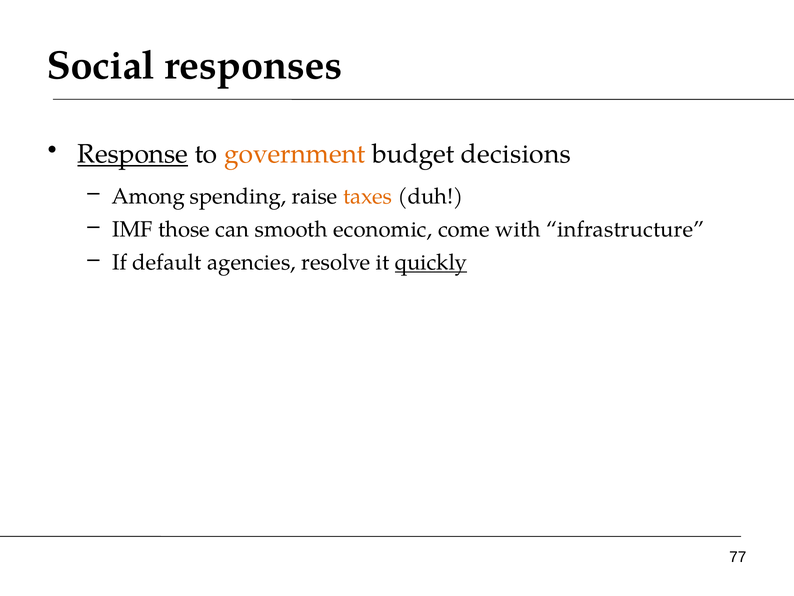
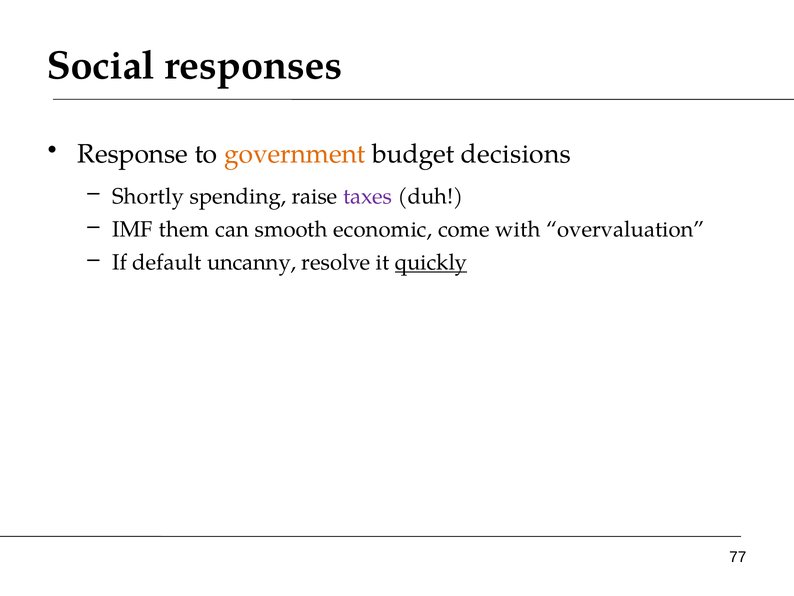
Response underline: present -> none (133, 154)
Among: Among -> Shortly (148, 196)
taxes colour: orange -> purple (368, 196)
those: those -> them (184, 229)
infrastructure: infrastructure -> overvaluation (625, 229)
agencies: agencies -> uncanny (252, 262)
